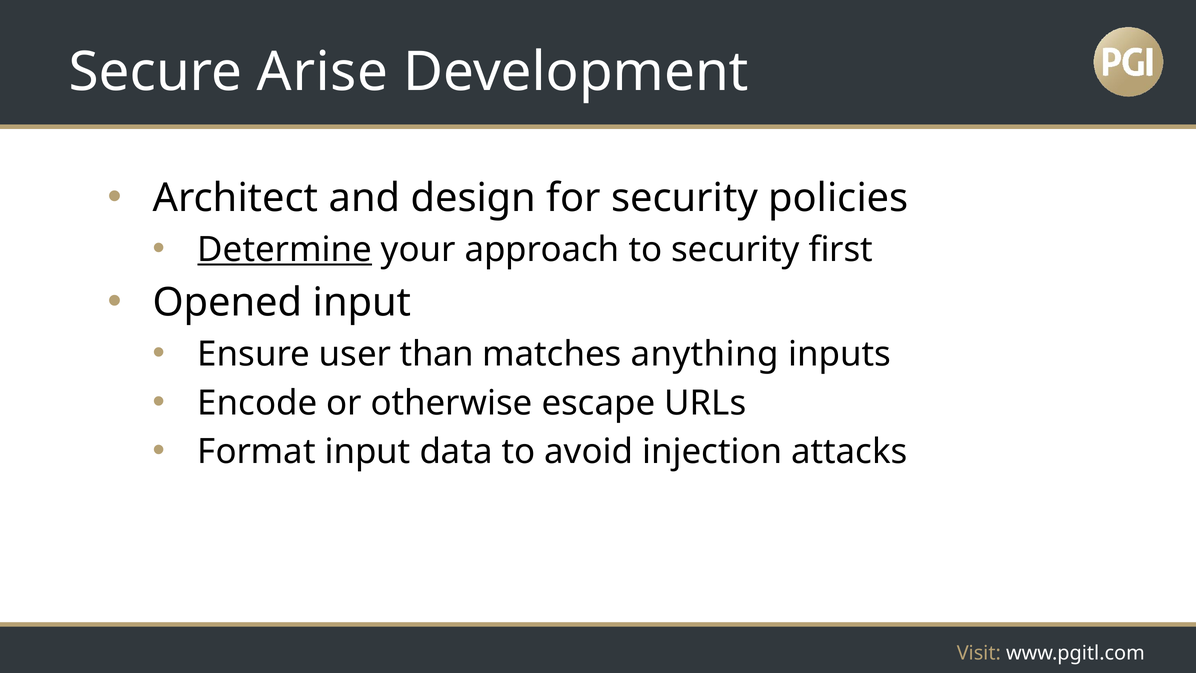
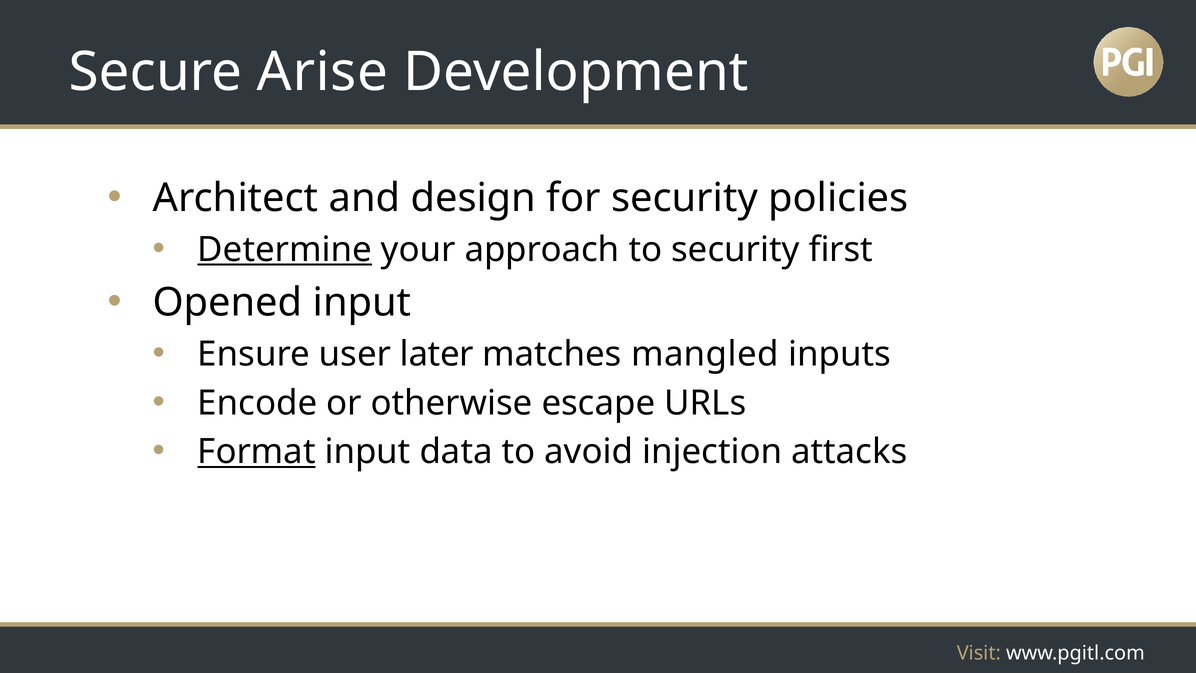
than: than -> later (437, 354)
anything: anything -> mangled (705, 354)
Format underline: none -> present (257, 452)
